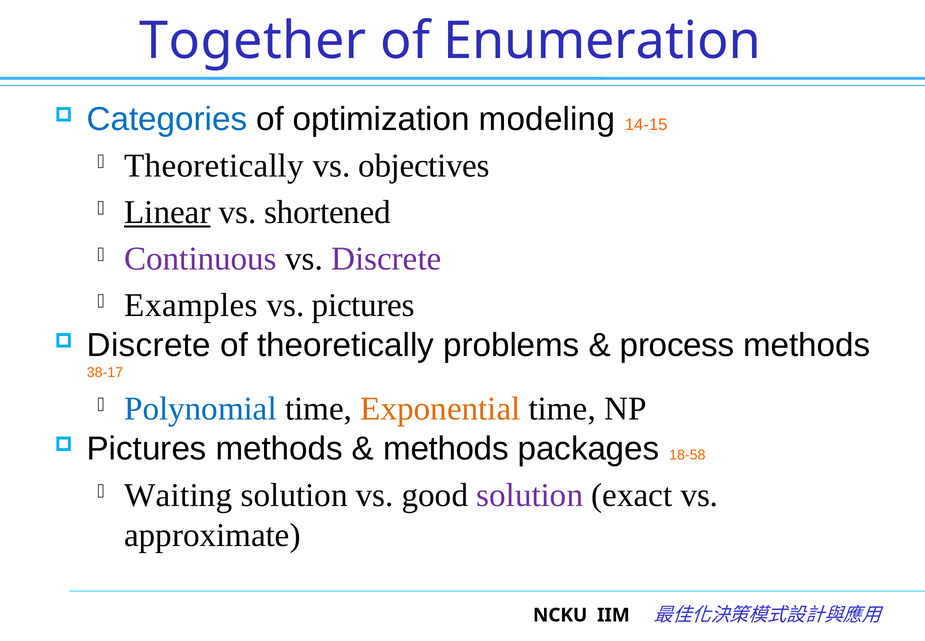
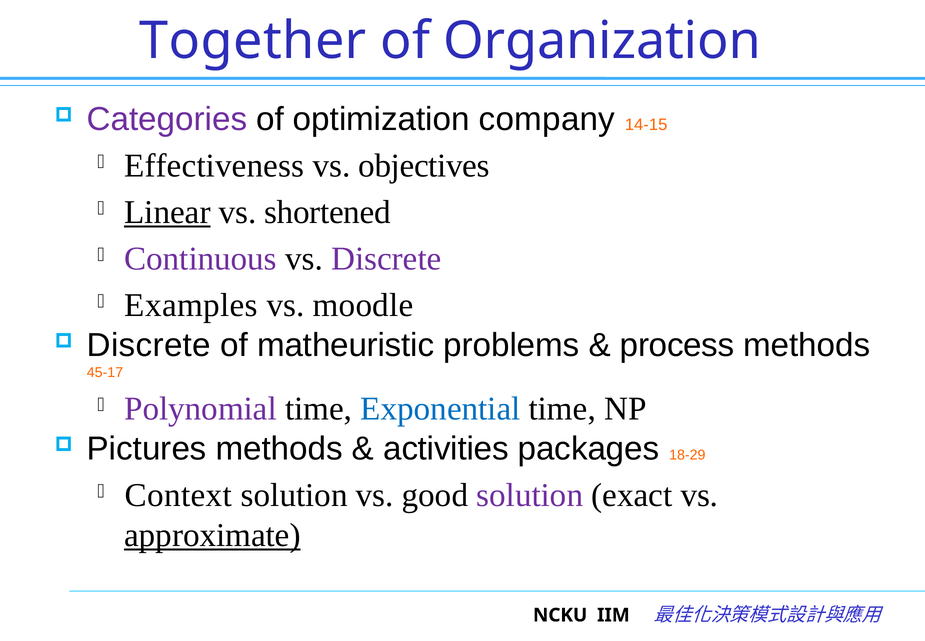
Enumeration: Enumeration -> Organization (602, 41)
Categories colour: blue -> purple (167, 119)
modeling: modeling -> company (547, 119)
Theoretically: Theoretically -> Effectiveness (214, 166)
vs pictures: pictures -> moodle (363, 305)
of theoretically: theoretically -> matheuristic (346, 345)
38-17: 38-17 -> 45-17 (105, 372)
Polynomial colour: blue -> purple (201, 409)
Exponential colour: orange -> blue (440, 409)
methods: methods -> activities (446, 448)
18-58: 18-58 -> 18-29 (687, 455)
Waiting: Waiting -> Context (178, 495)
approximate underline: none -> present (212, 535)
